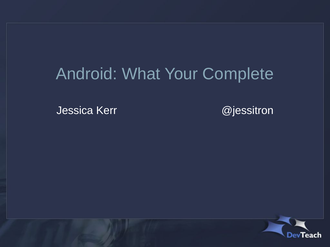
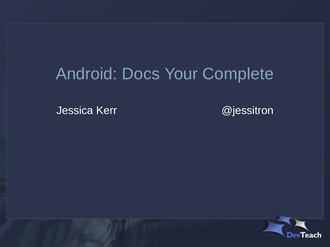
What: What -> Docs (141, 74)
